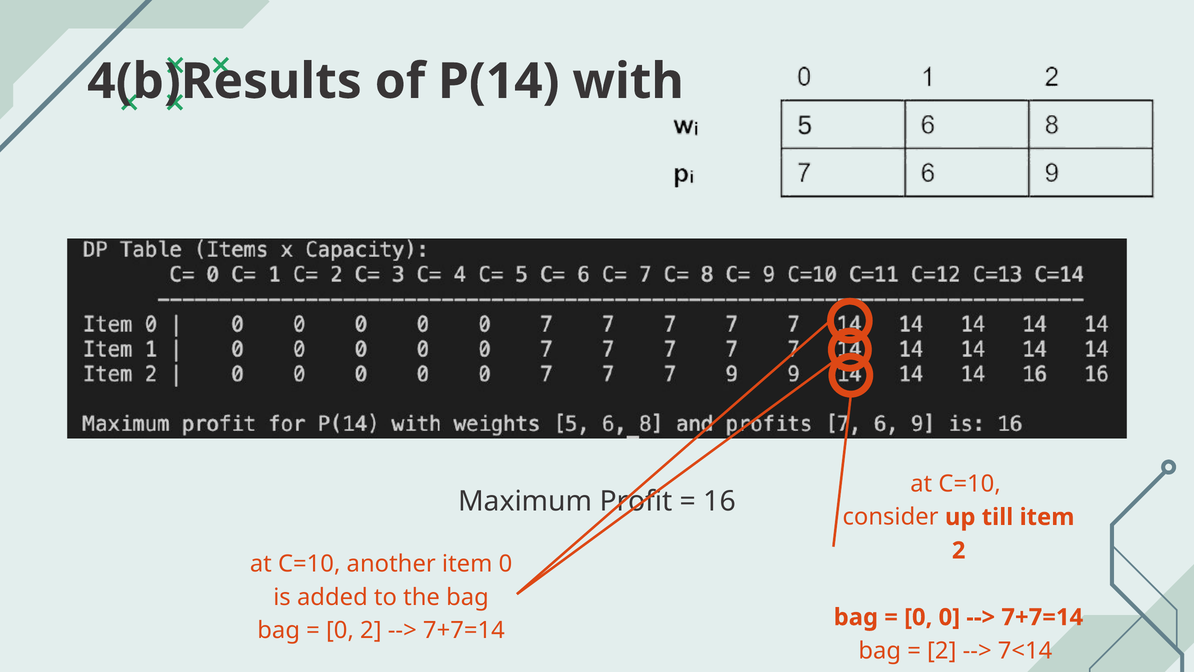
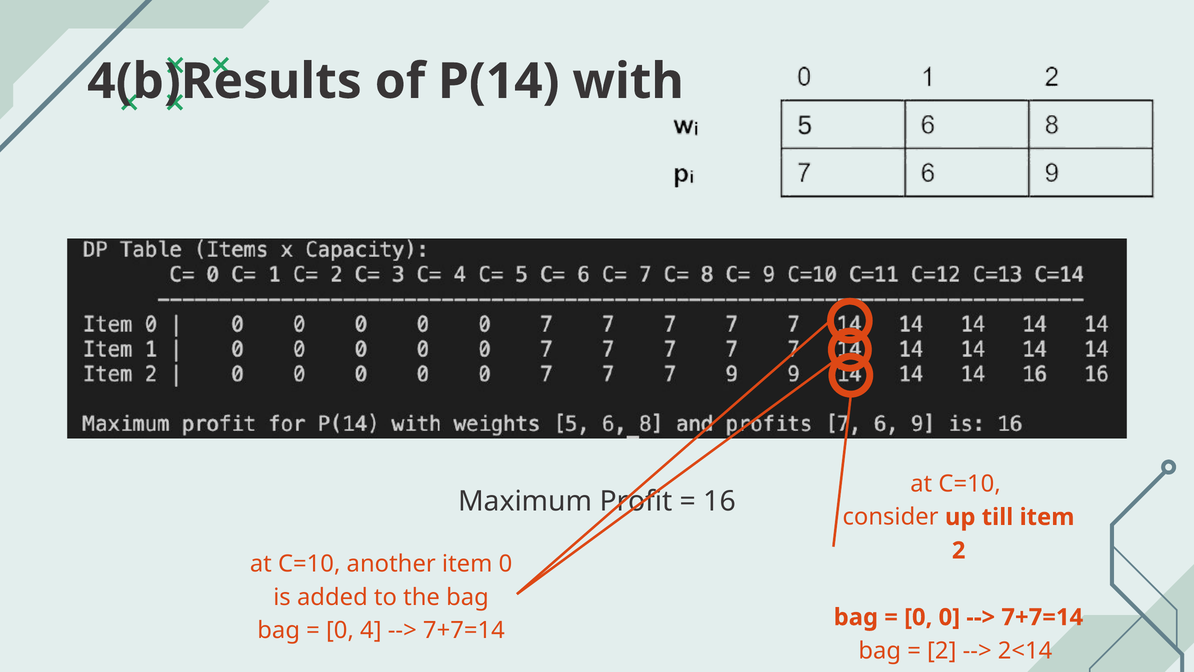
0 2: 2 -> 4 (371, 630)
7<14: 7<14 -> 2<14 (1025, 650)
